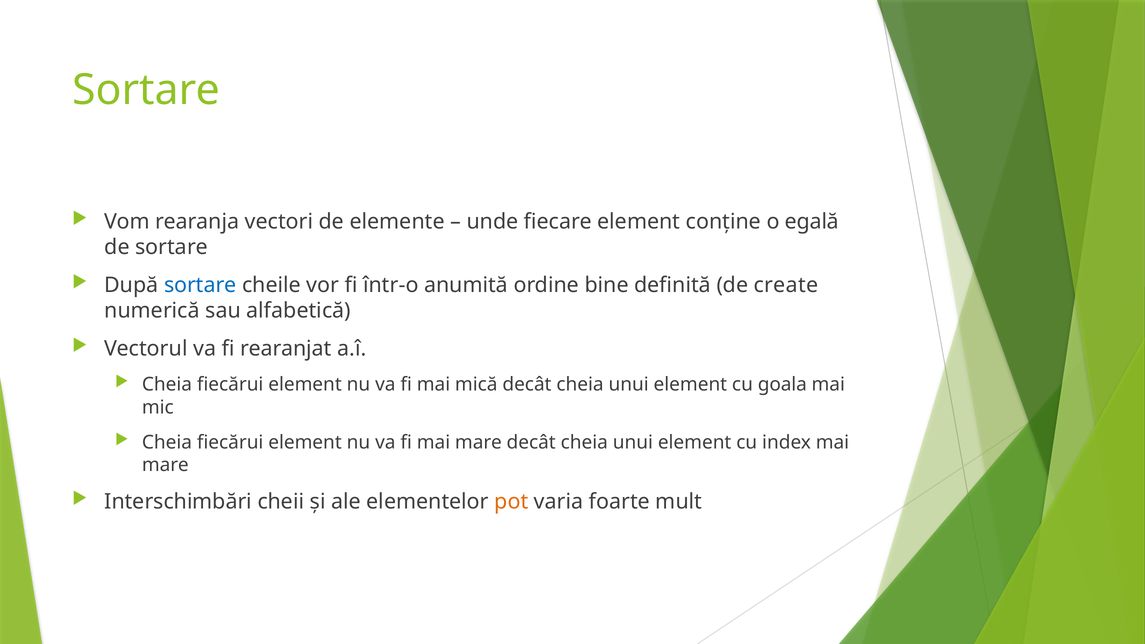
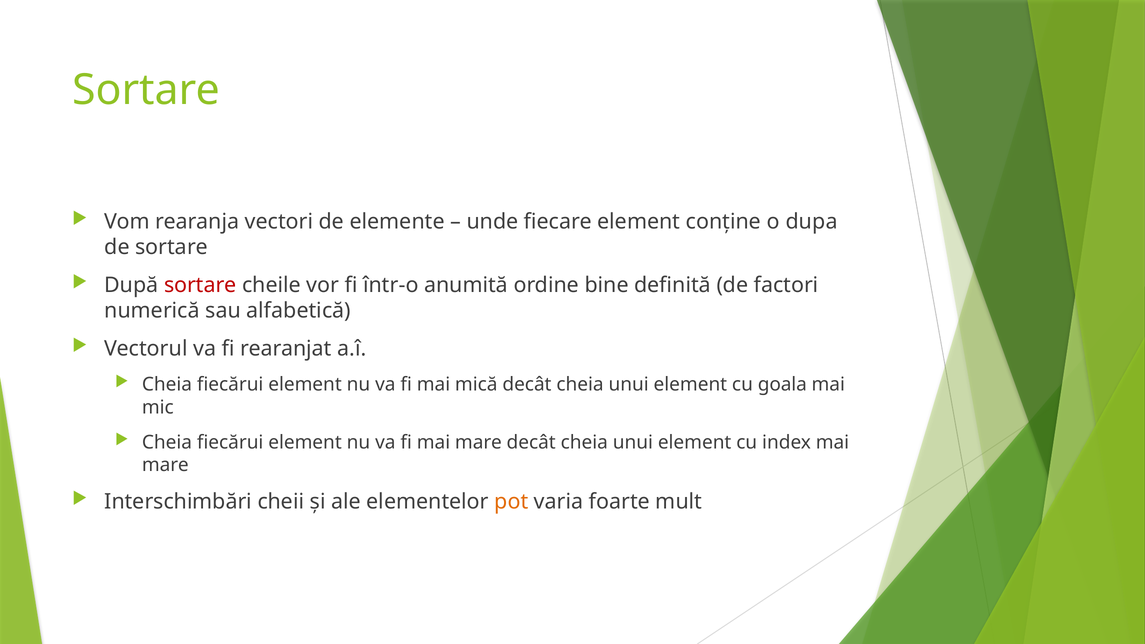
egală: egală -> dupa (812, 222)
sortare colour: blue -> red (200, 285)
create: create -> factori (786, 285)
